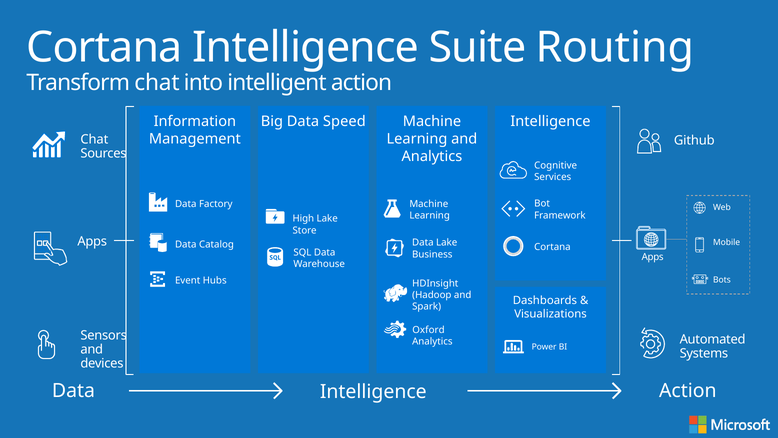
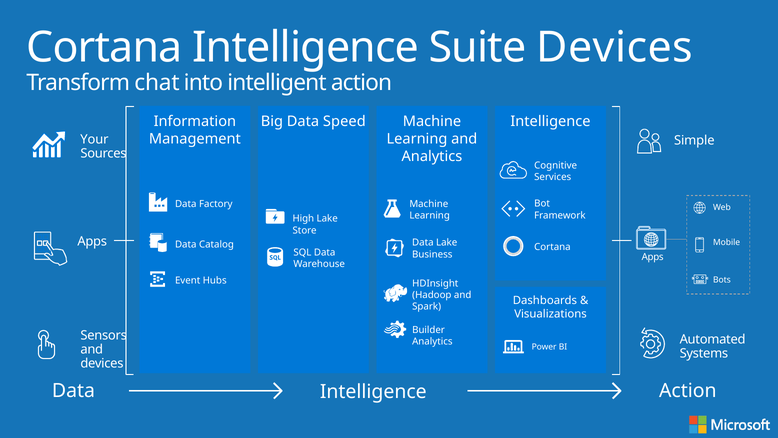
Suite Routing: Routing -> Devices (615, 47)
Chat: Chat -> Your (94, 139)
Github: Github -> Simple (694, 140)
Oxford: Oxford -> Builder (429, 330)
